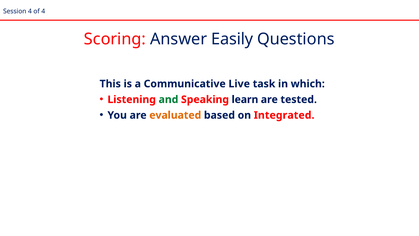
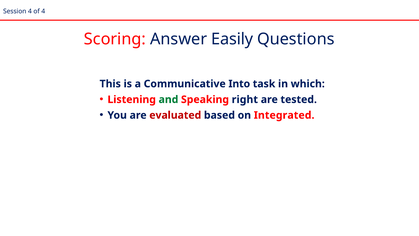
Live: Live -> Into (239, 84)
learn: learn -> right (245, 99)
evaluated colour: orange -> red (175, 115)
